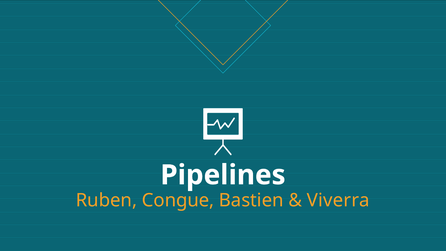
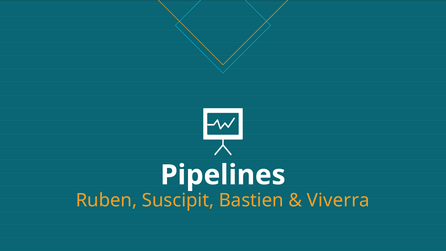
Congue: Congue -> Suscipit (178, 200)
